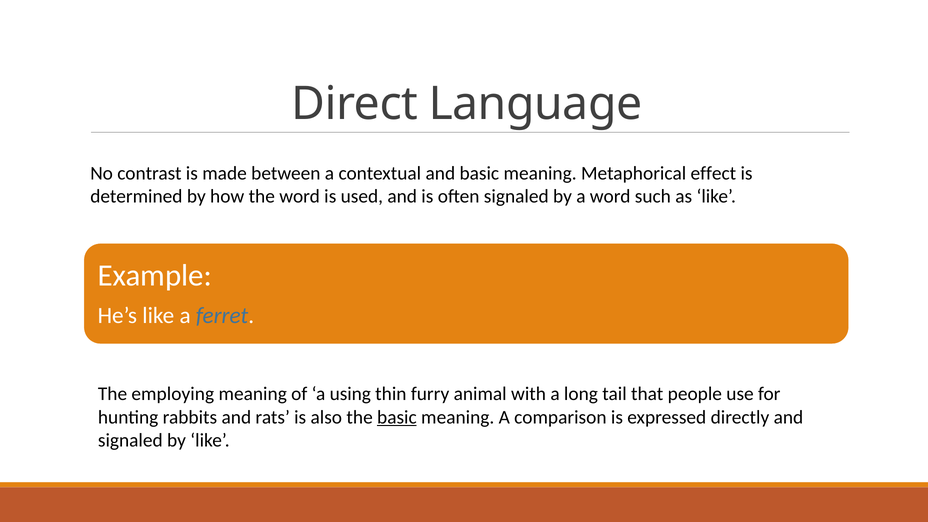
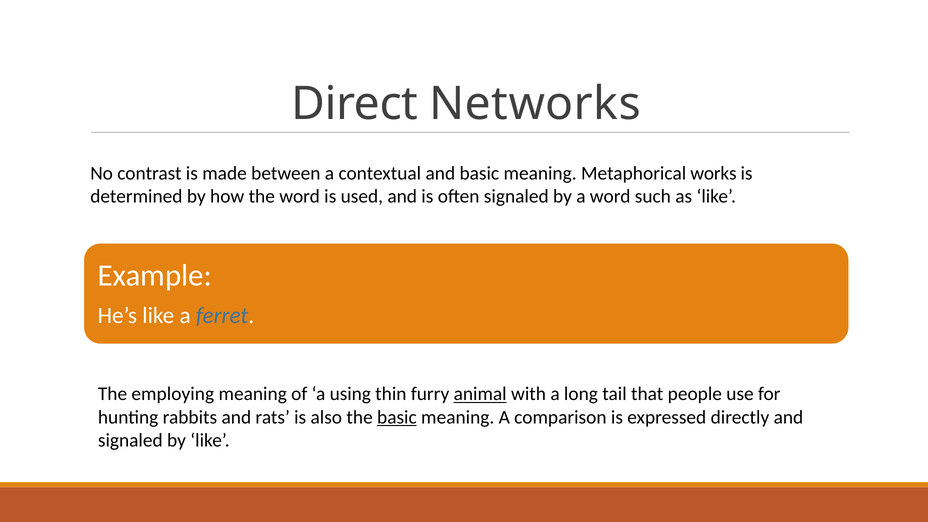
Language: Language -> Networks (535, 104)
effect: effect -> works (713, 173)
animal underline: none -> present (480, 394)
